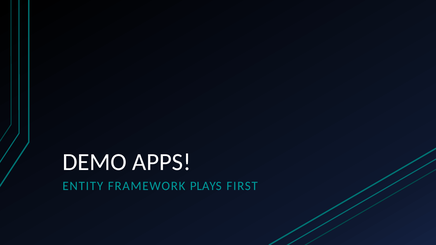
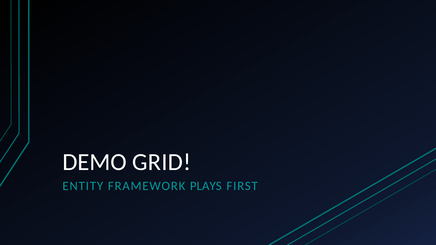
APPS: APPS -> GRID (162, 162)
